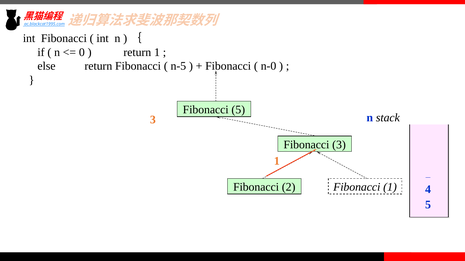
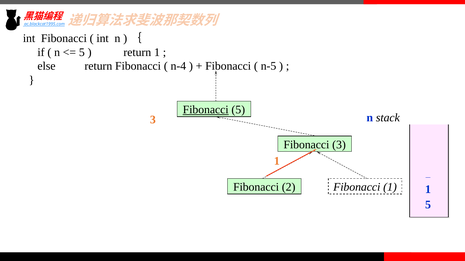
0: 0 -> 5 (82, 52)
n-5: n-5 -> n-4 (178, 66)
n-0: n-0 -> n-5 (269, 66)
Fibonacci underline: none -> present (206, 110)
Fibonacci 2 4: 4 -> 1 (428, 190)
